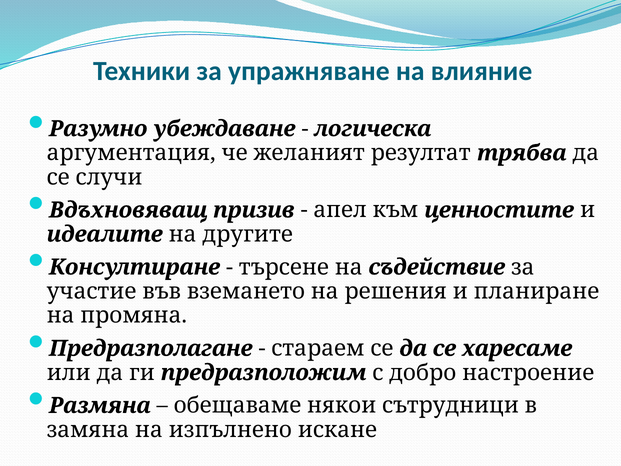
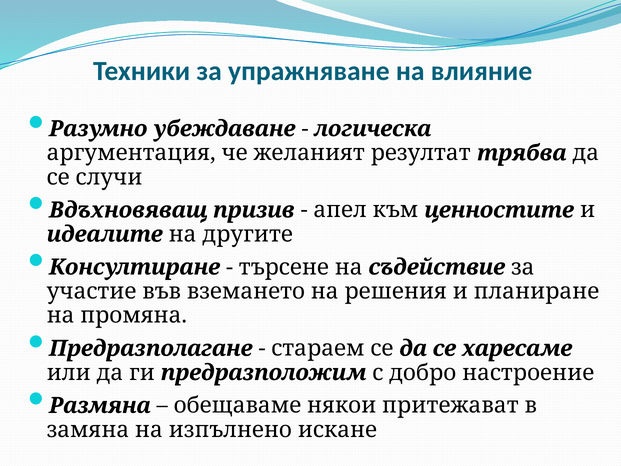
сътрудници: сътрудници -> притежават (450, 405)
